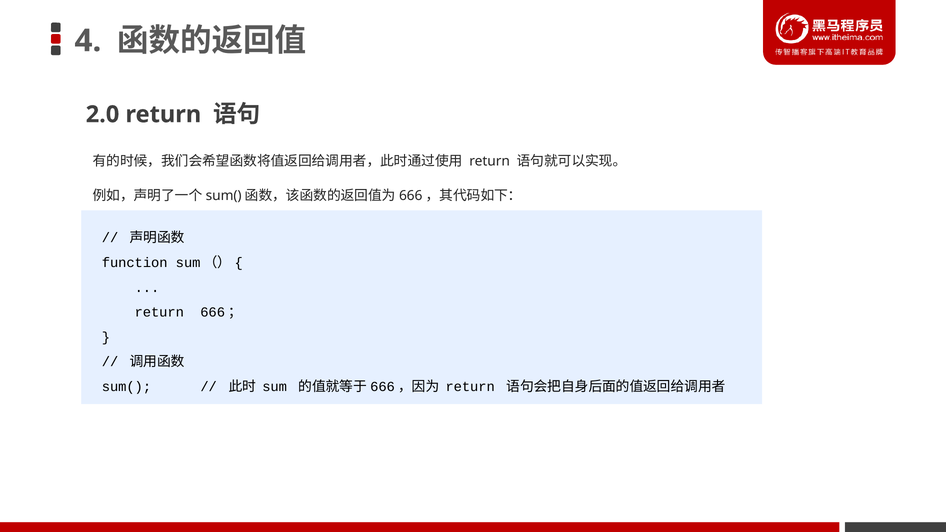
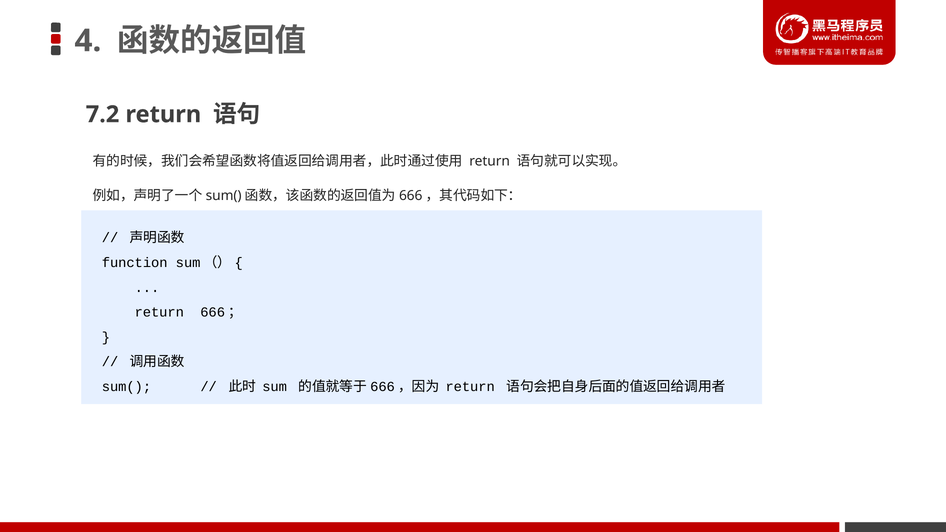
2.0: 2.0 -> 7.2 (103, 114)
